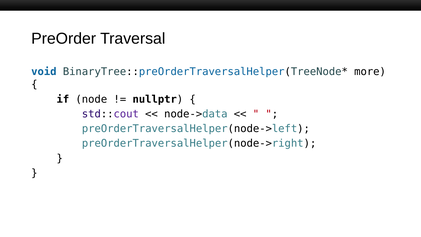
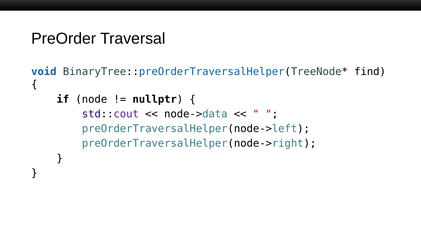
more: more -> find (370, 72)
